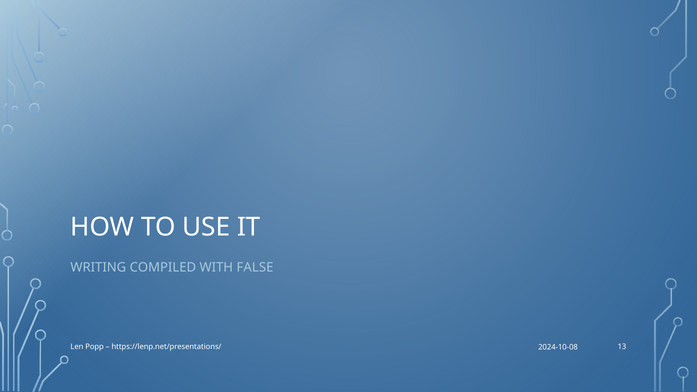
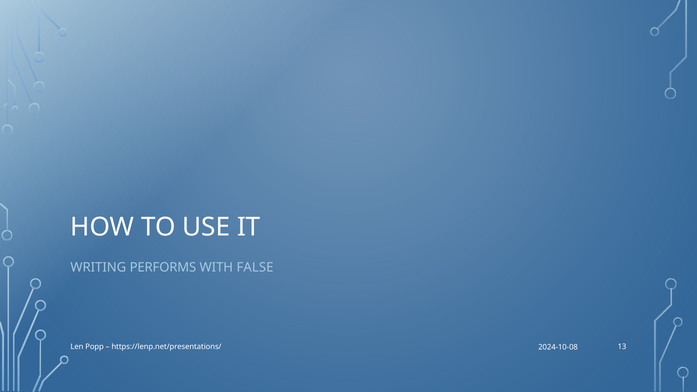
COMPILED: COMPILED -> PERFORMS (163, 267)
